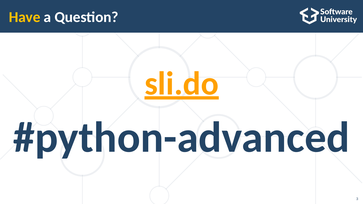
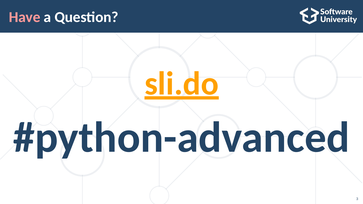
Have colour: yellow -> pink (25, 17)
